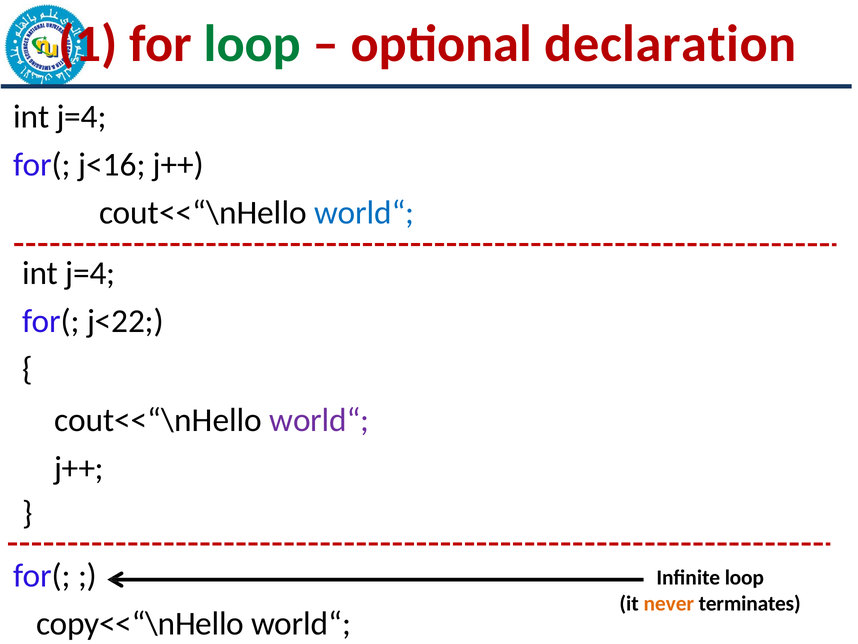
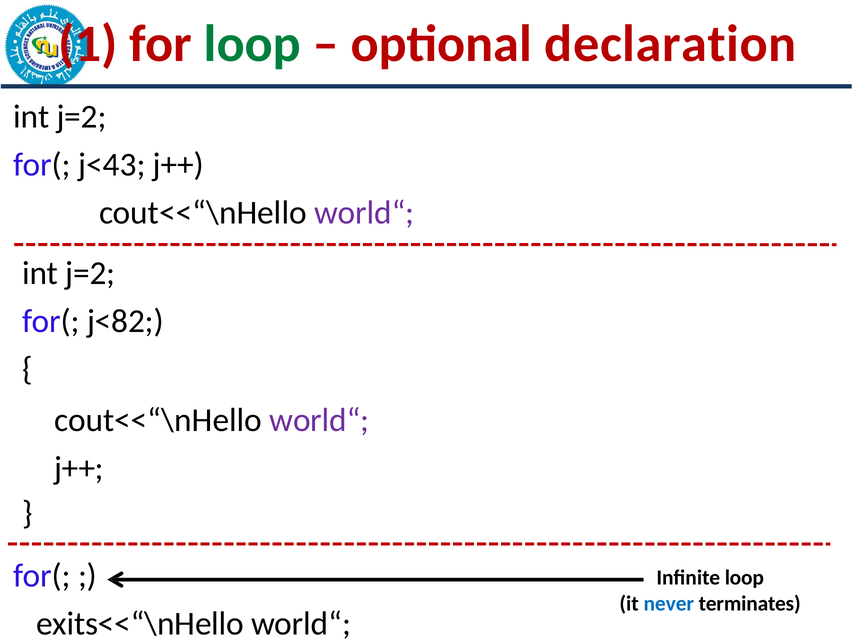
j=4: j=4 -> j=2 (82, 117)
j<16: j<16 -> j<43 (112, 165)
world“ colour: blue -> purple (364, 213)
j=4: j=4 -> j=2 (90, 273)
j<22: j<22 -> j<82 (125, 321)
never colour: orange -> blue (669, 603)
copy<<“\nHello: copy<<“\nHello -> exits<<“\nHello (140, 623)
